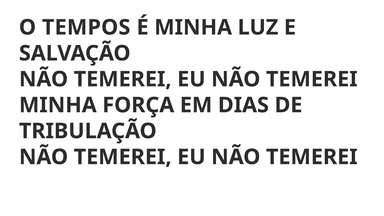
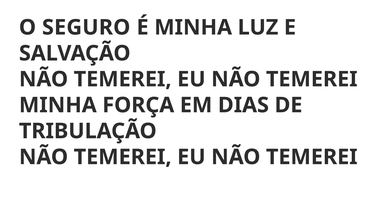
TEMPOS: TEMPOS -> SEGURO (86, 27)
